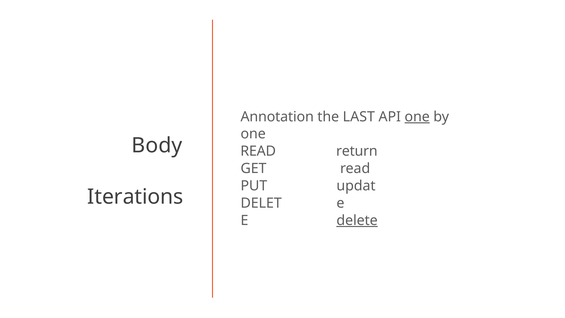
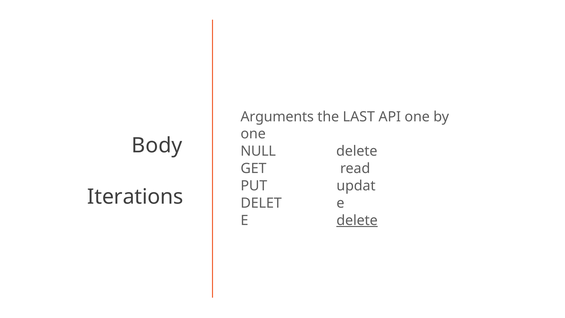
Annotation: Annotation -> Arguments (277, 117)
one underline: present -> none (417, 117)
READ: READ -> NULL (258, 151)
return: return -> delete (357, 151)
